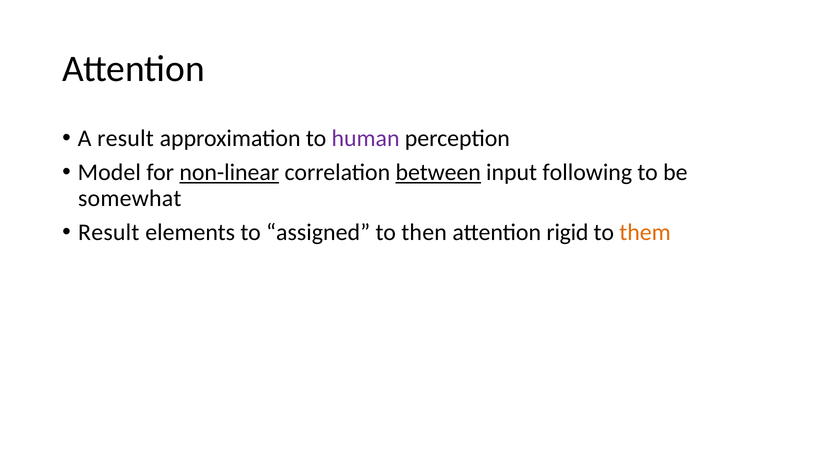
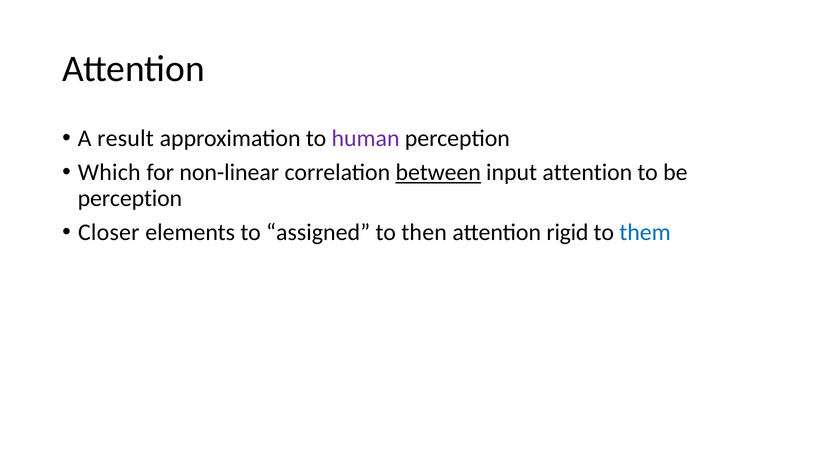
Model: Model -> Which (109, 173)
non-linear underline: present -> none (229, 173)
input following: following -> attention (587, 173)
somewhat: somewhat -> perception (130, 198)
Result: Result -> Closer (109, 232)
them colour: orange -> blue (645, 232)
